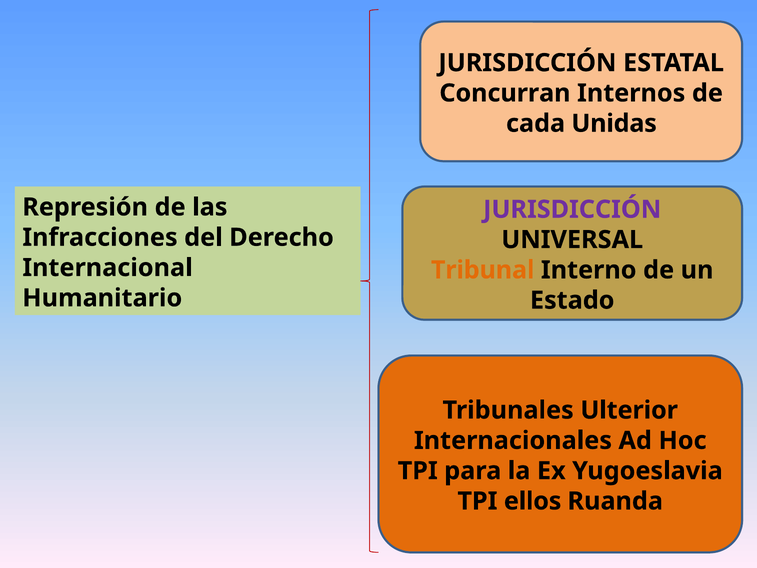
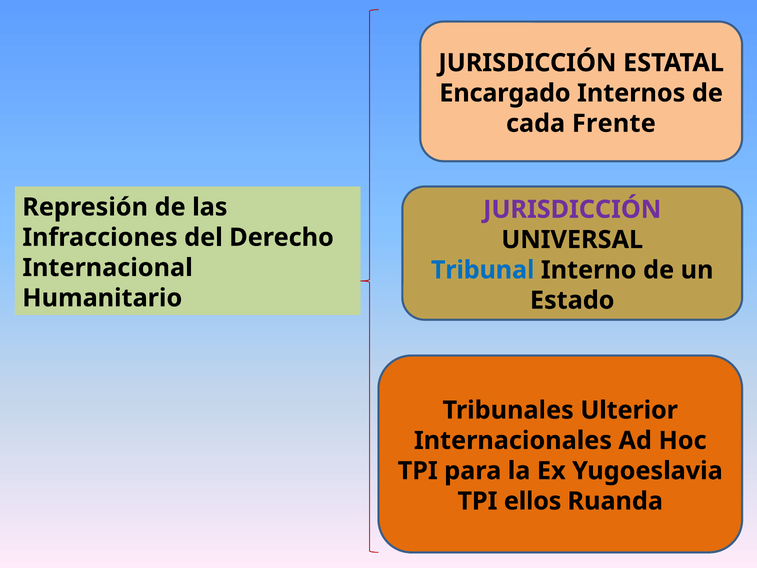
Concurran: Concurran -> Encargado (505, 93)
Unidas: Unidas -> Frente (614, 123)
Tribunal colour: orange -> blue (483, 270)
